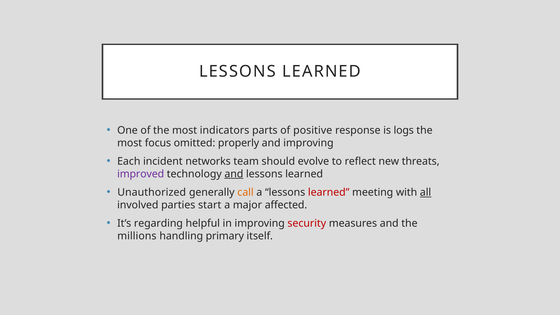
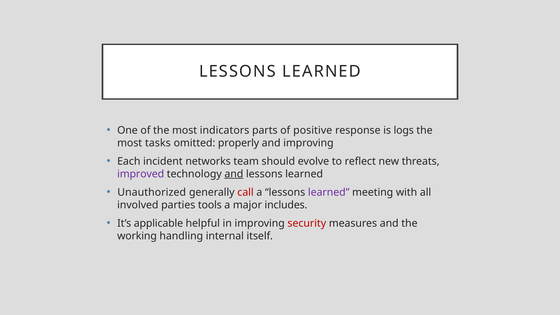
focus: focus -> tasks (158, 143)
call colour: orange -> red (245, 192)
learned colour: red -> purple (329, 192)
all underline: present -> none (426, 192)
start: start -> tools (210, 205)
affected: affected -> includes (286, 205)
regarding: regarding -> applicable (158, 223)
millions: millions -> working (137, 236)
primary: primary -> internal (225, 236)
